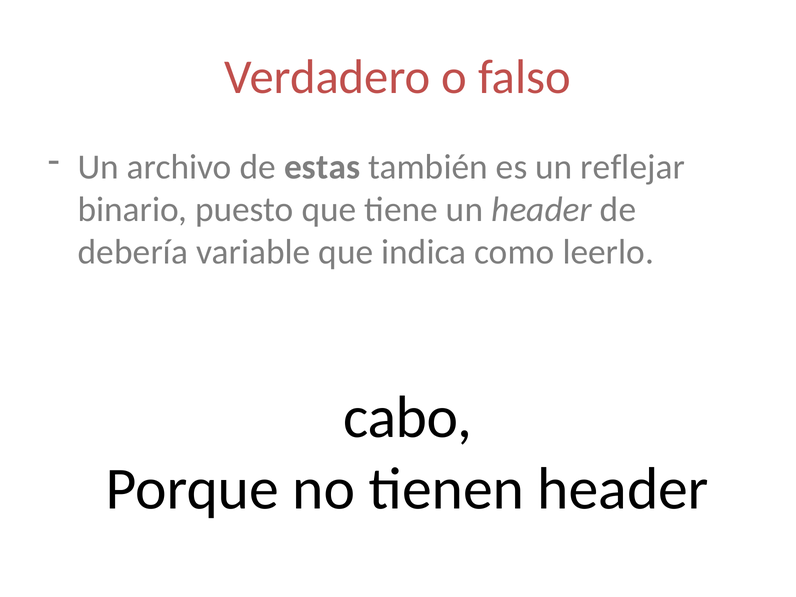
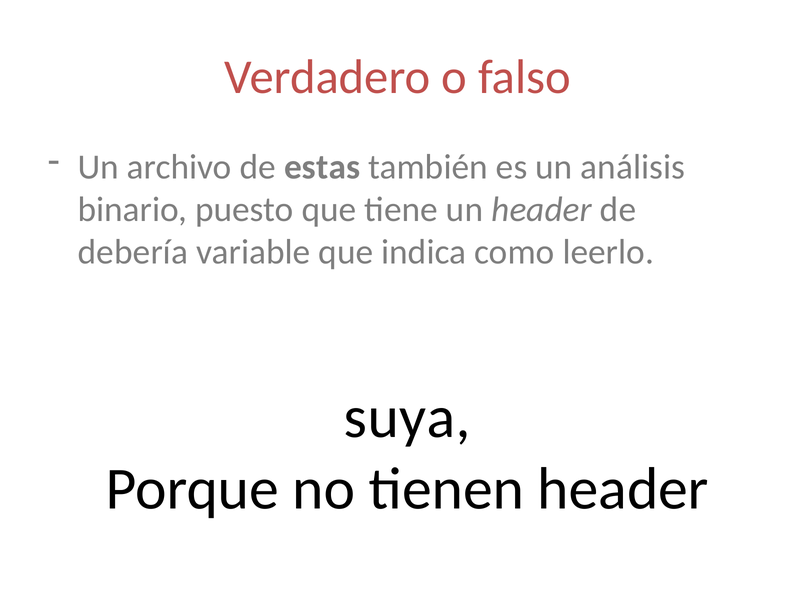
reflejar: reflejar -> análisis (633, 167)
cabo: cabo -> suya (407, 418)
